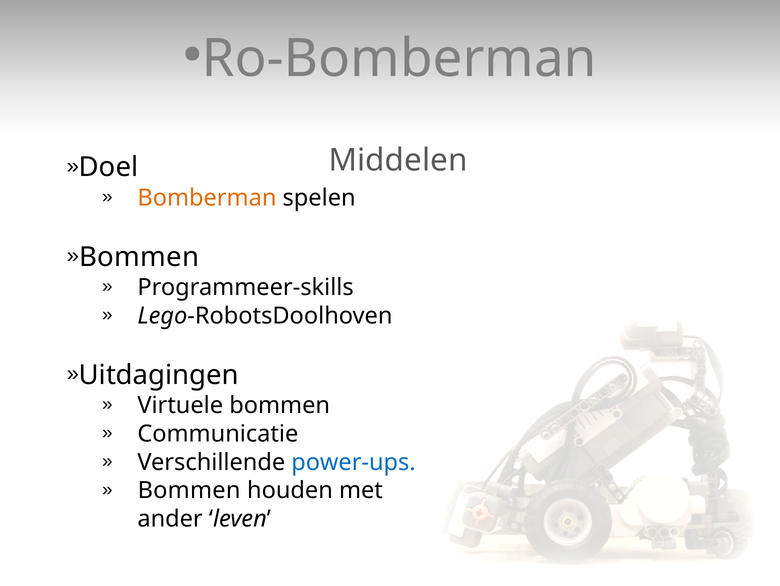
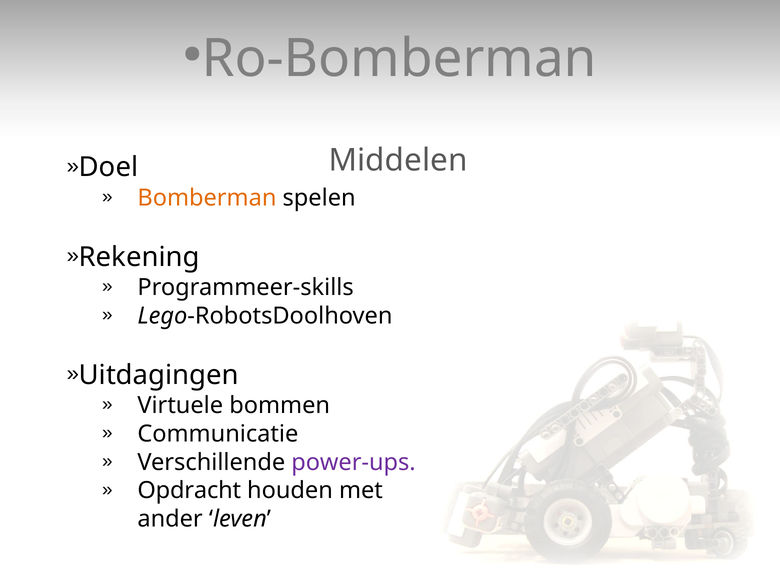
Bommen: Bommen -> Rekening (139, 257)
power-ups colour: blue -> purple (353, 462)
Bommen: Bommen -> Opdracht (189, 490)
